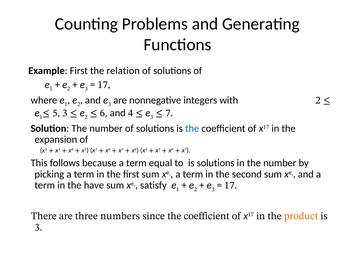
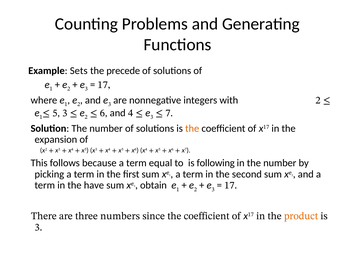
Example First: First -> Sets (79, 71)
relation: relation -> precede (123, 71)
the colour: blue -> orange (192, 129)
is solutions: solutions -> following (216, 163)
satisfy: satisfy -> obtain (153, 185)
